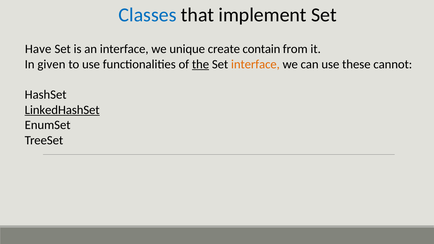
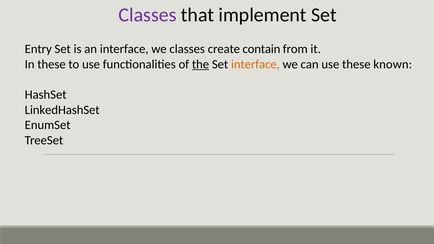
Classes colour: blue -> purple (148, 15)
Have: Have -> Entry (38, 49)
we unique: unique -> classes (187, 49)
In given: given -> these (52, 64)
cannot: cannot -> known (393, 64)
LinkedHashSet underline: present -> none (62, 110)
